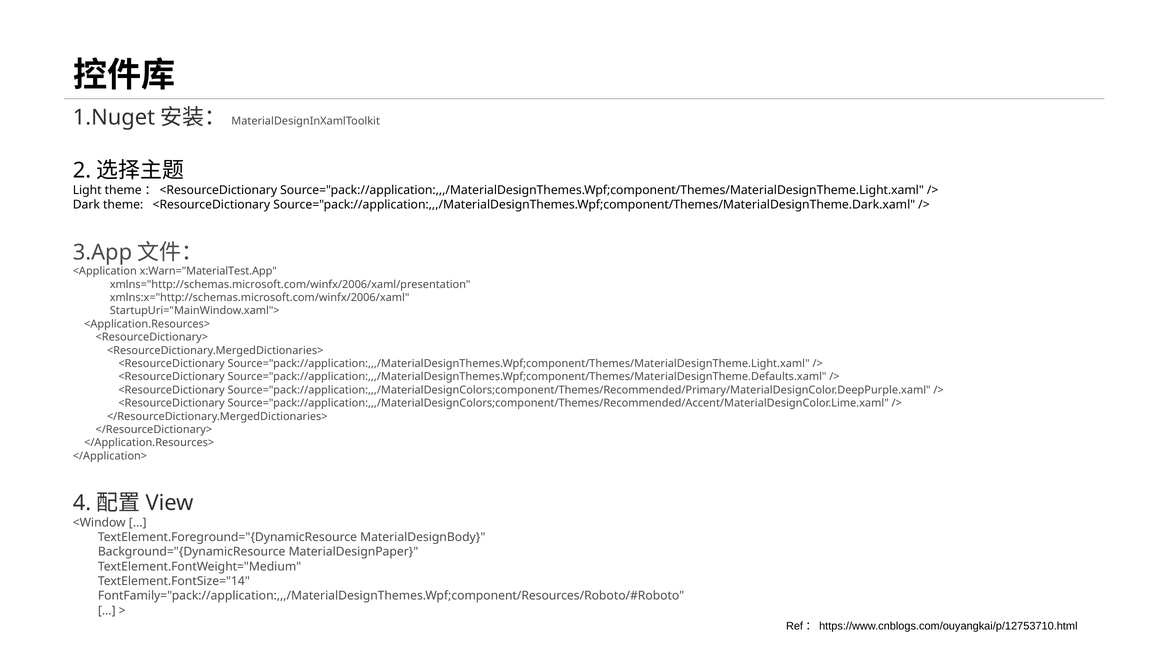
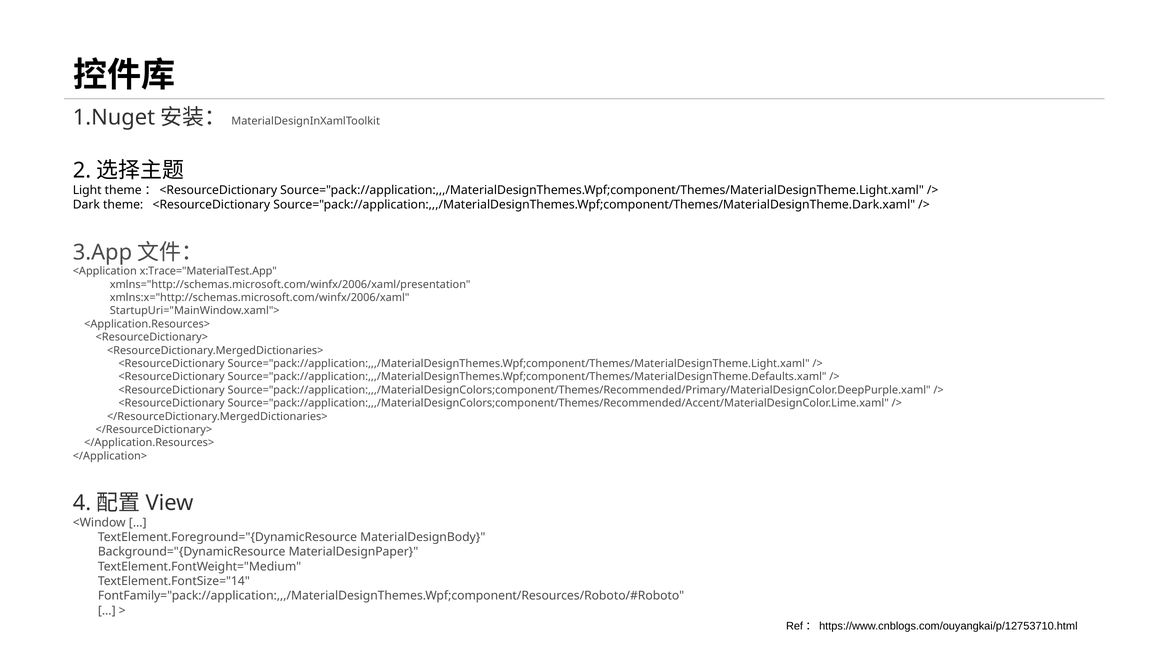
x:Warn="MaterialTest.App: x:Warn="MaterialTest.App -> x:Trace="MaterialTest.App (208, 271)
